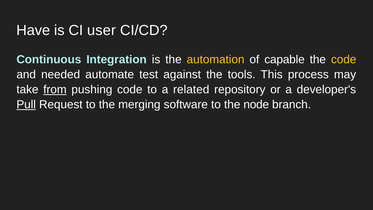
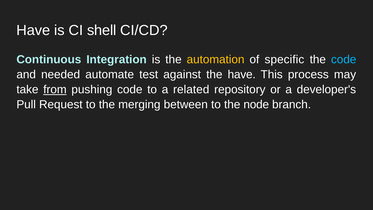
user: user -> shell (102, 30)
capable: capable -> specific (284, 59)
code colour: yellow -> light blue (344, 59)
the tools: tools -> have (242, 74)
Pull underline: present -> none (26, 104)
software: software -> between (186, 104)
